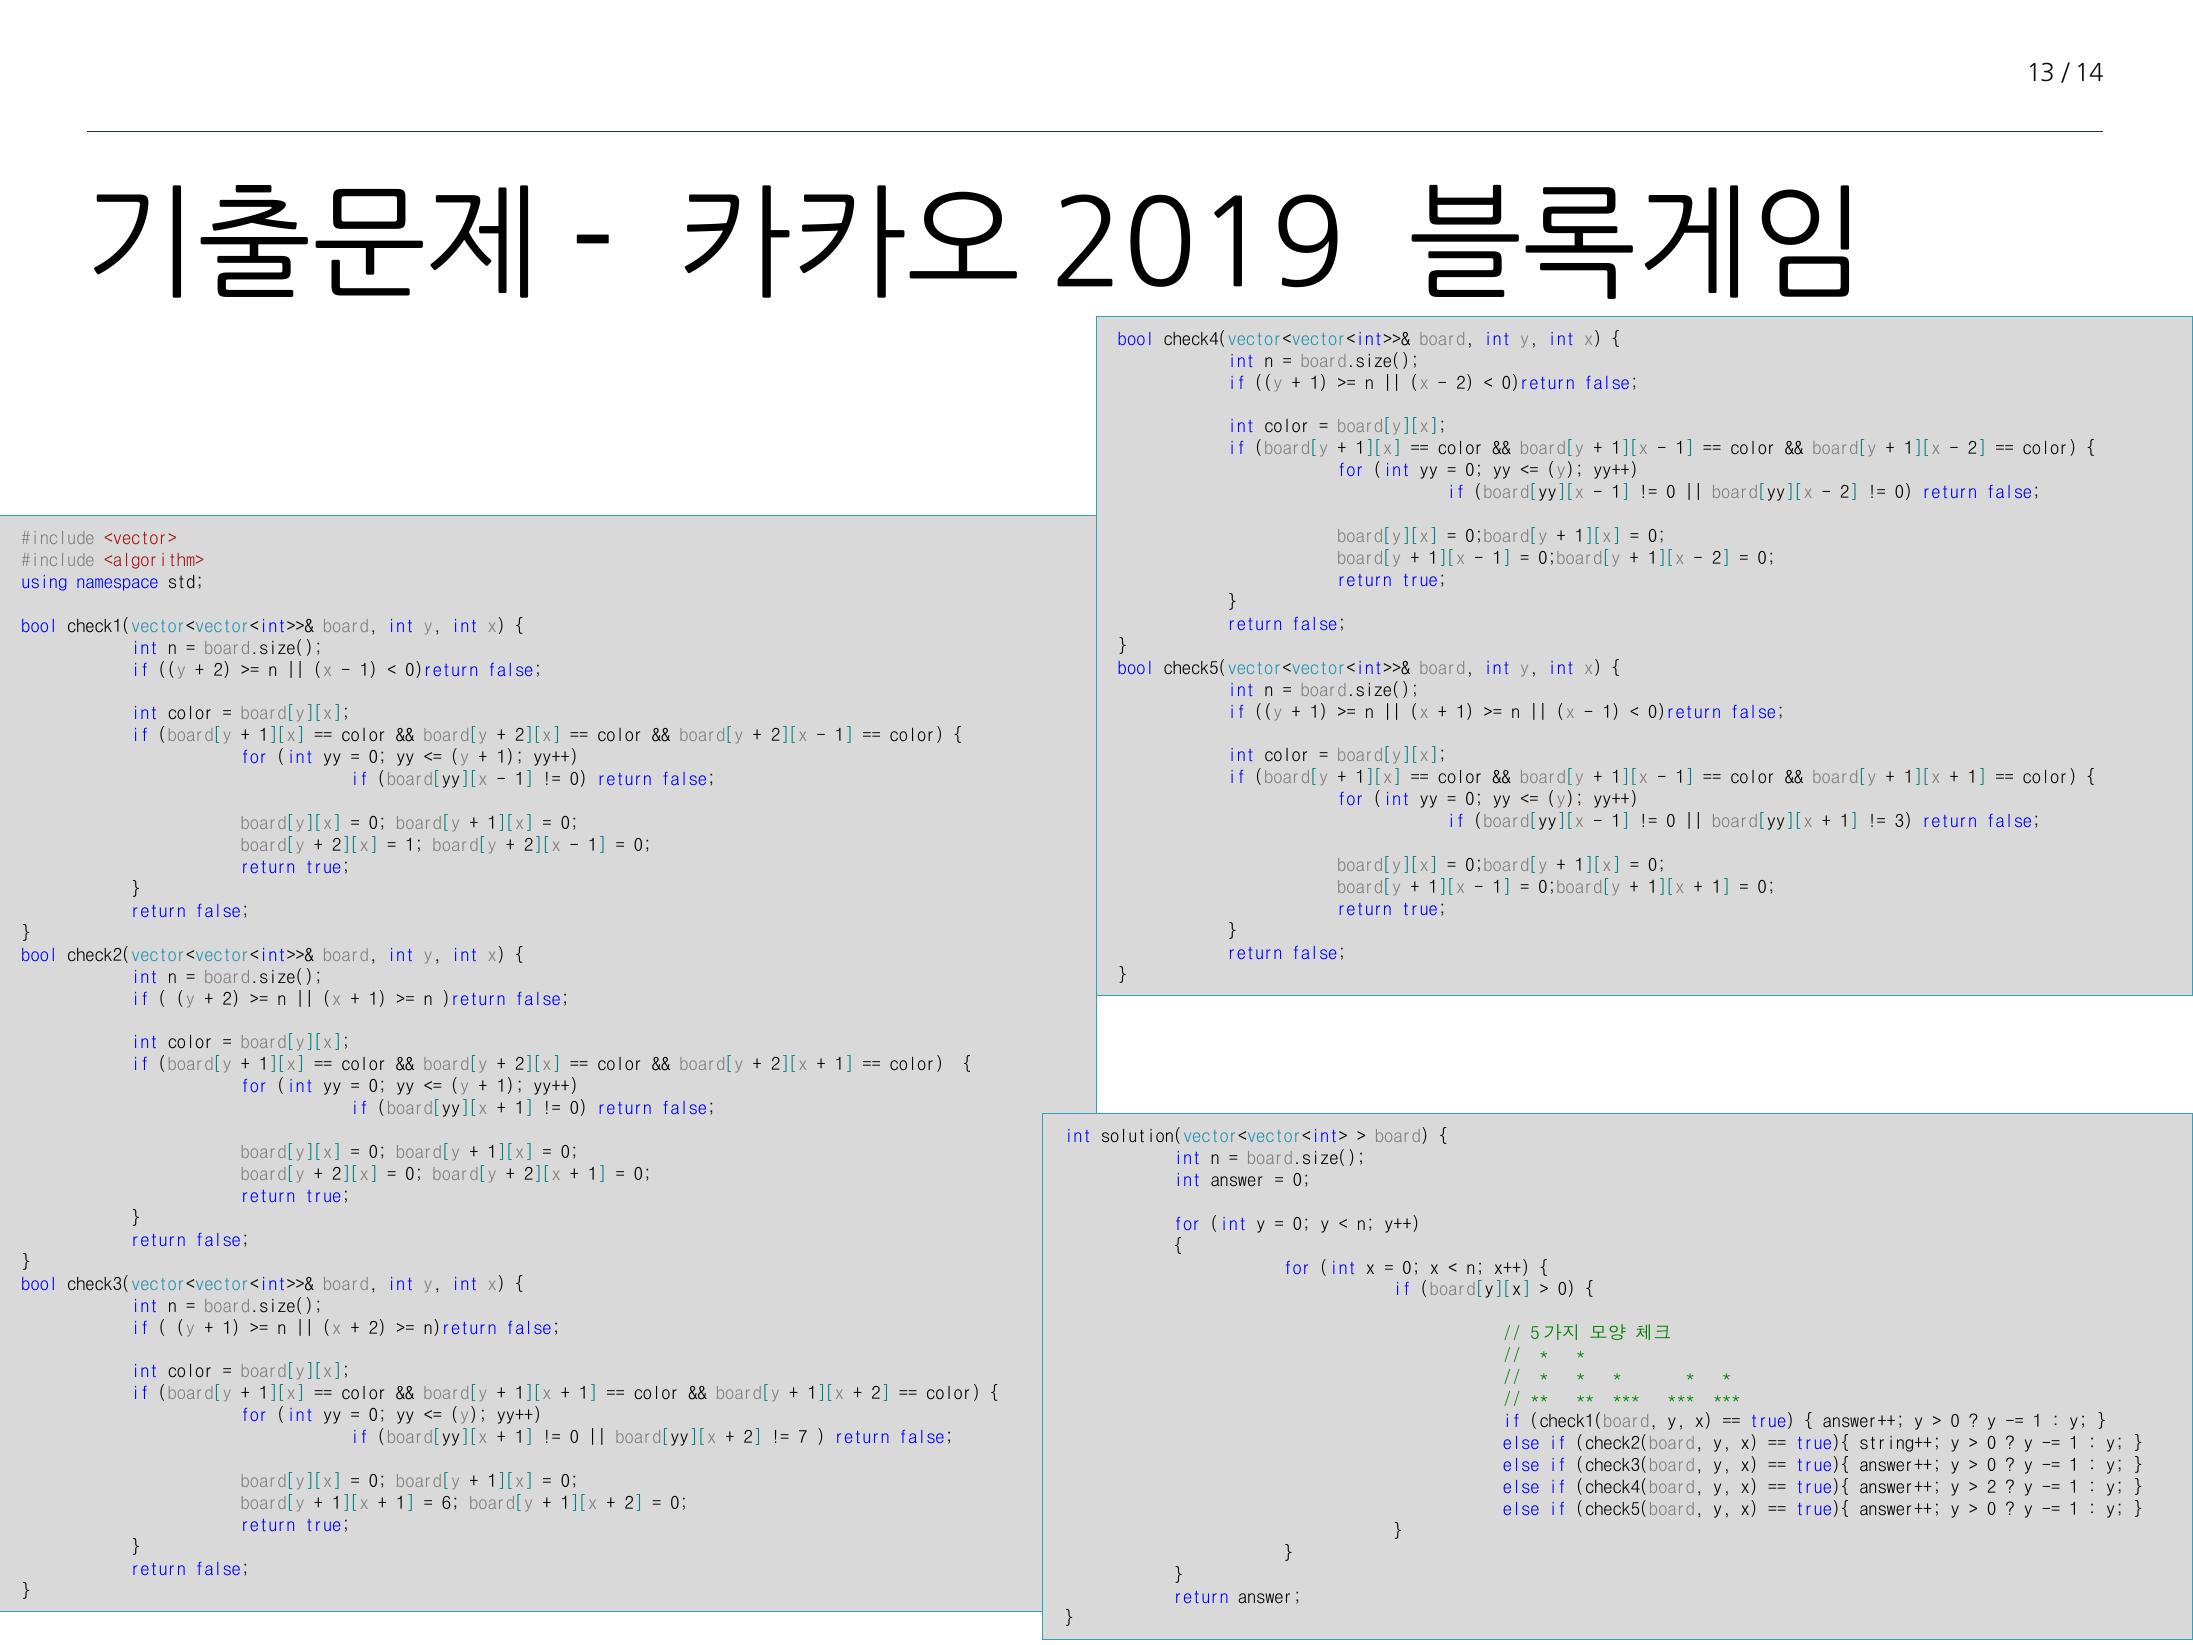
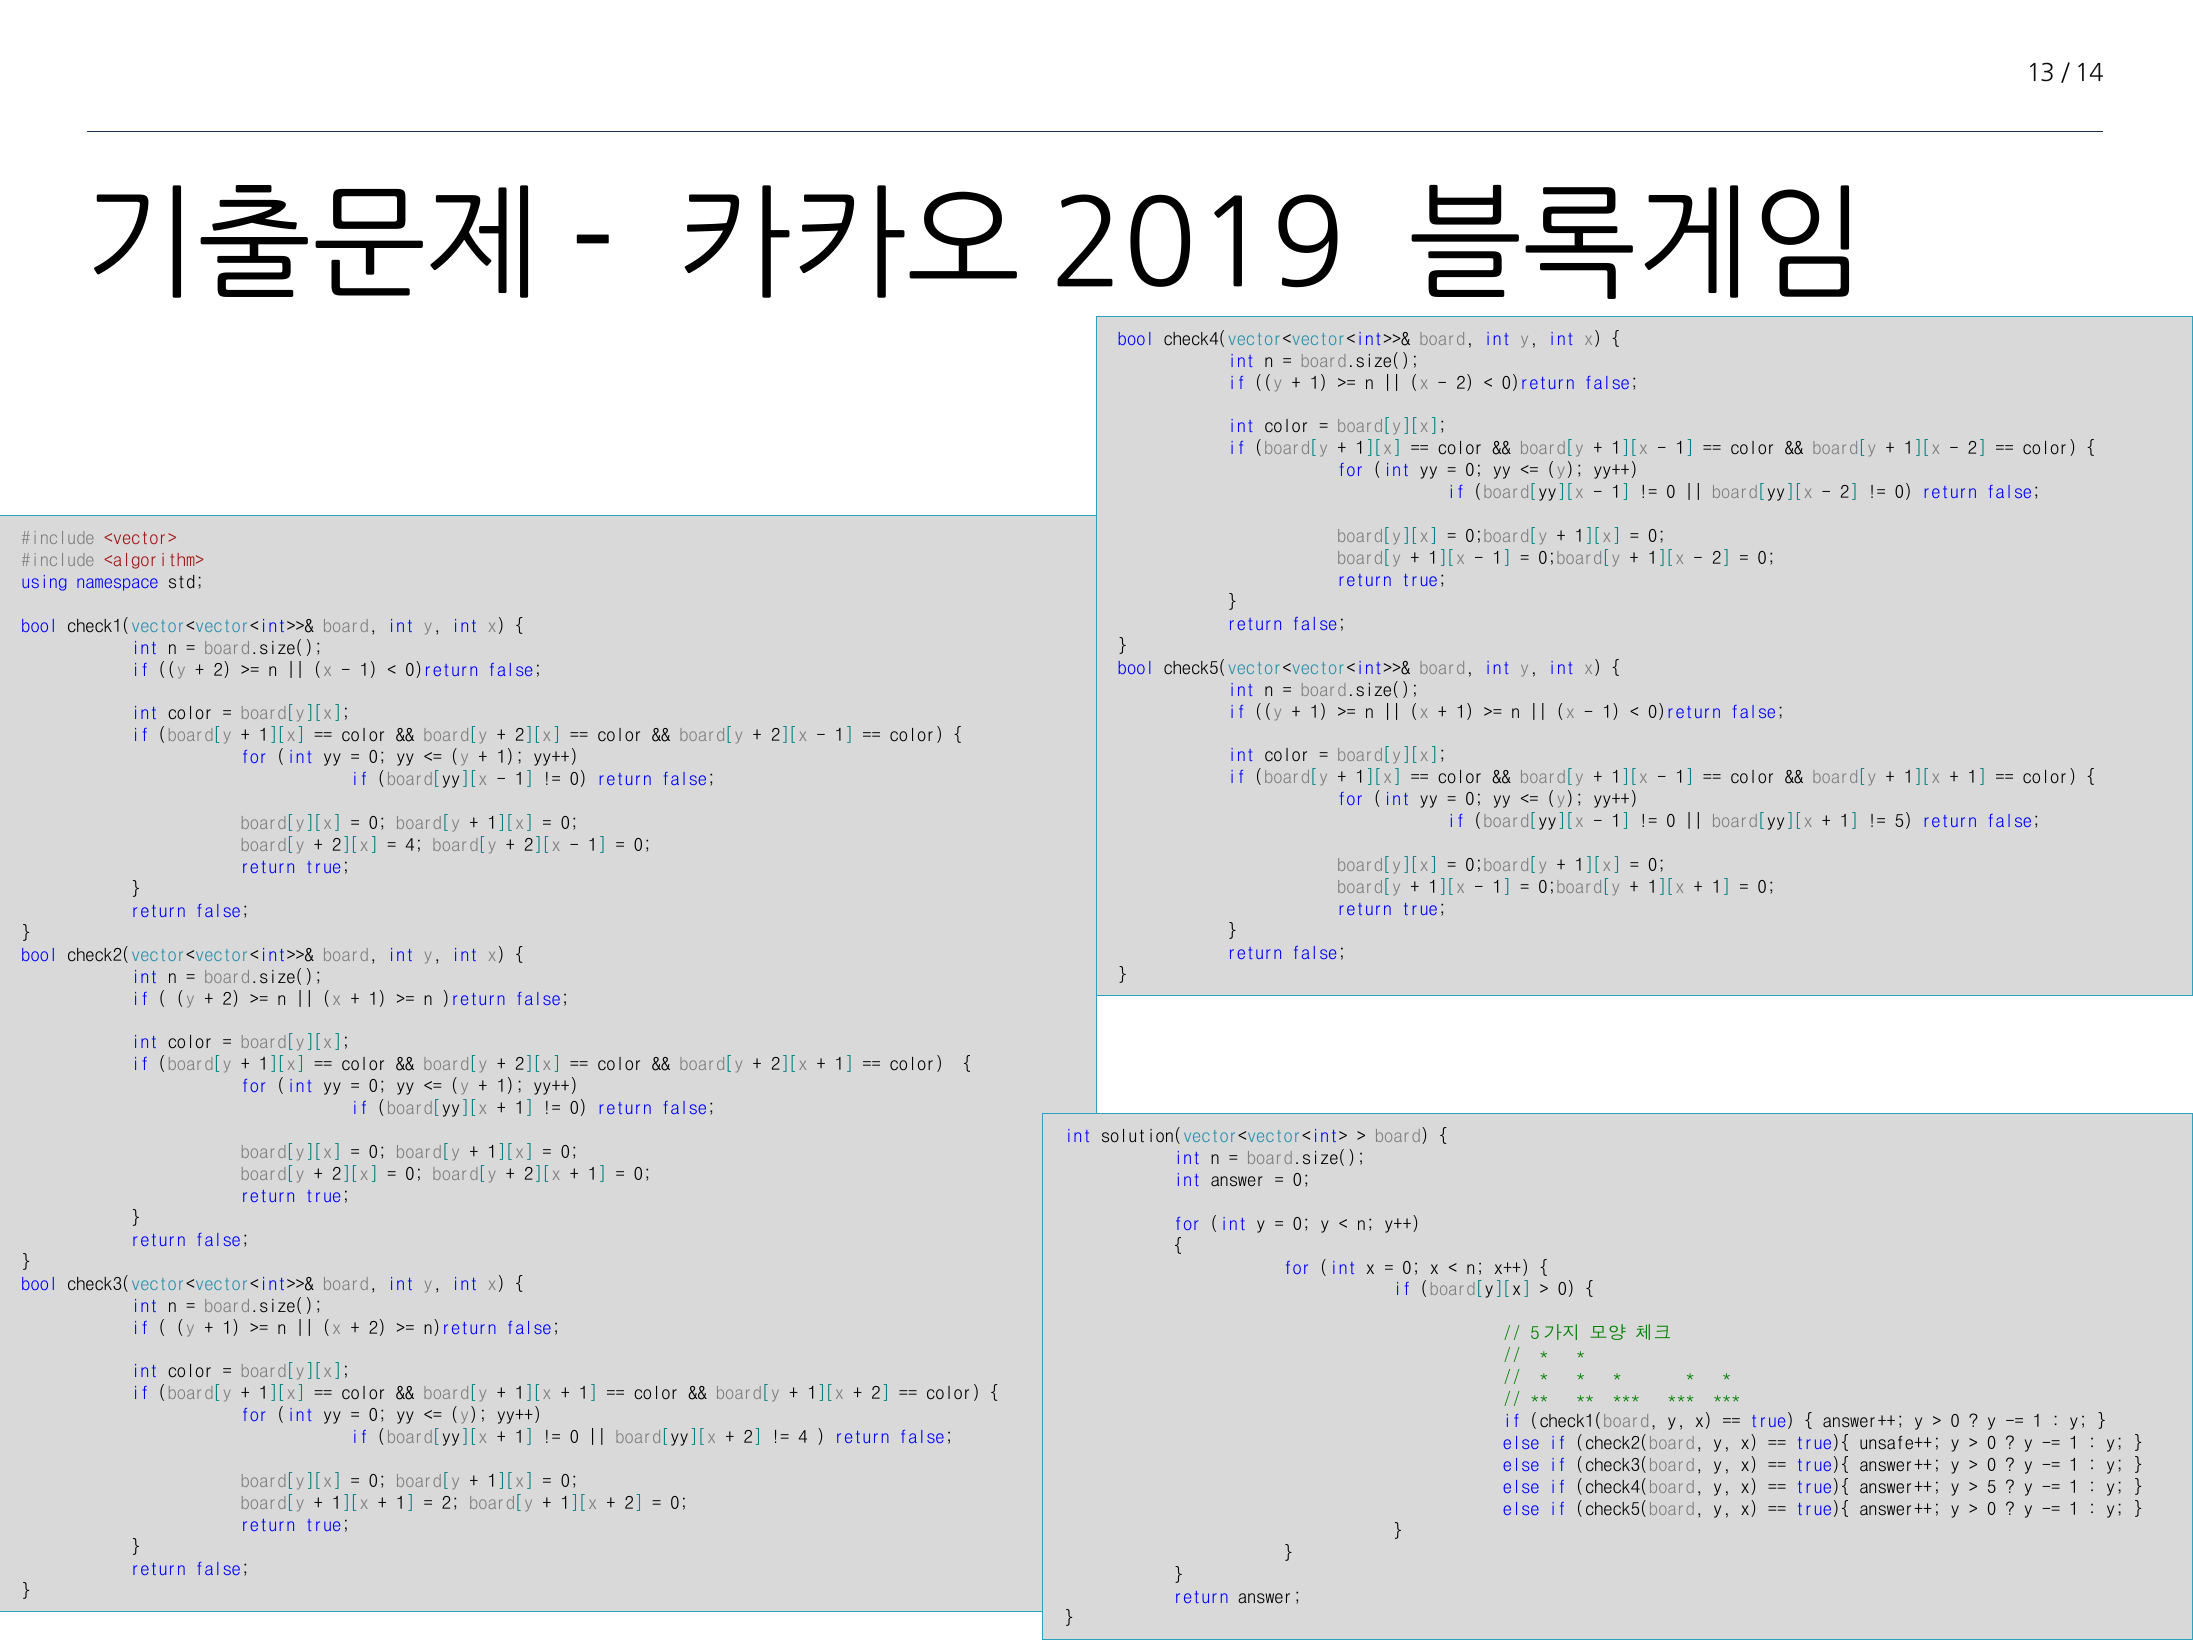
3: 3 -> 5 (1904, 822)
1: 1 -> 4 (414, 845)
7: 7 -> 4 (803, 1437)
string++: string++ -> unsafe++ (1900, 1443)
2: 2 -> 5 (1992, 1487)
6: 6 -> 2 (451, 1503)
